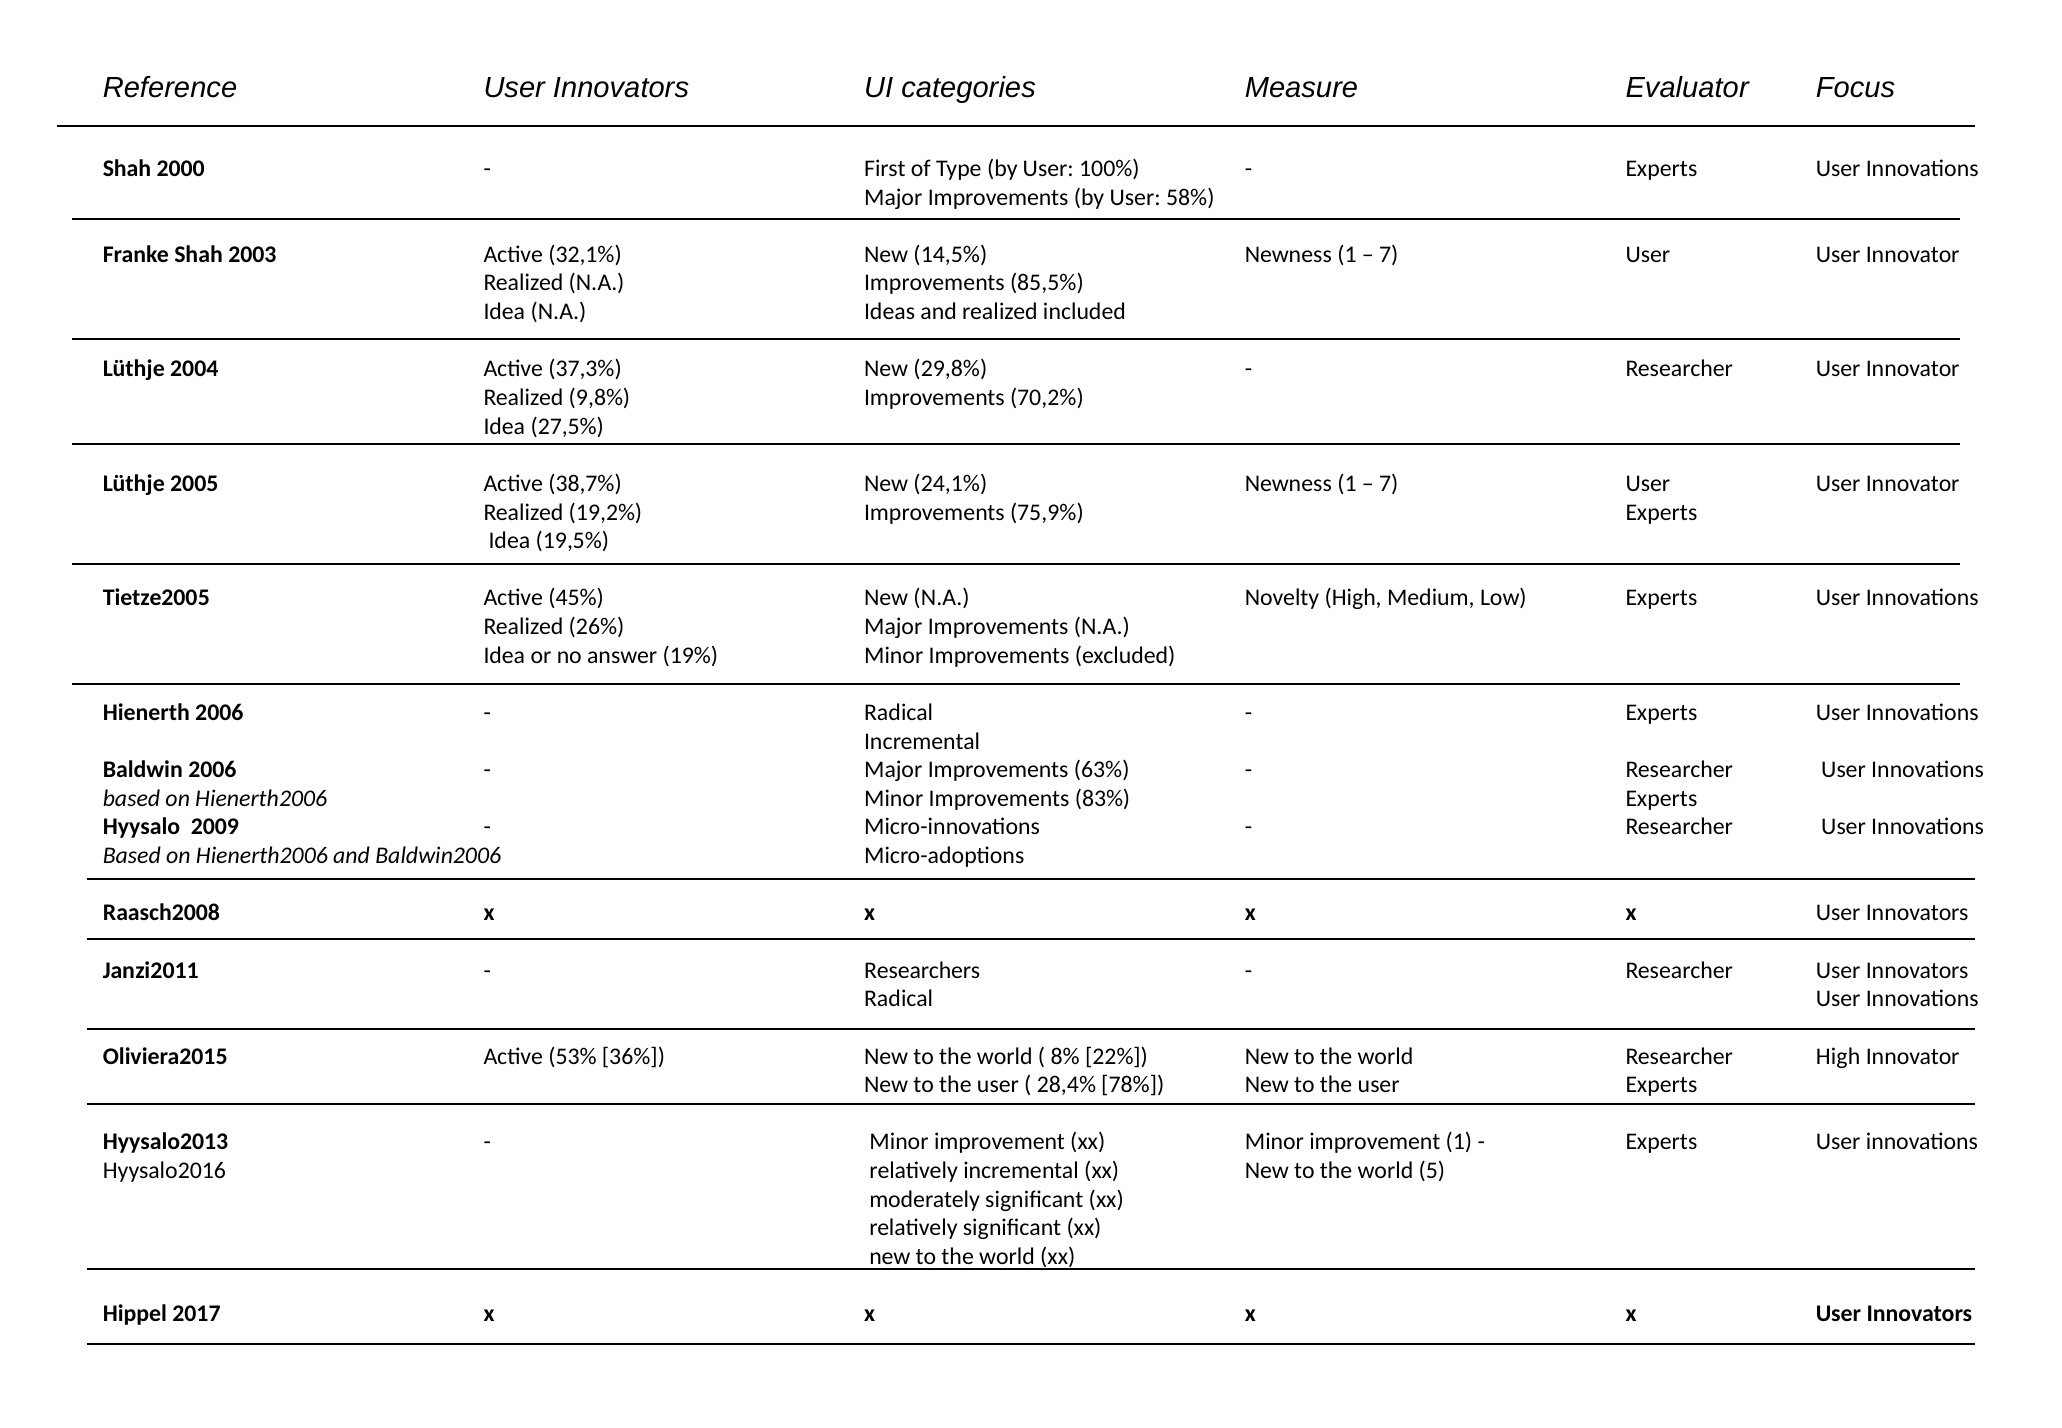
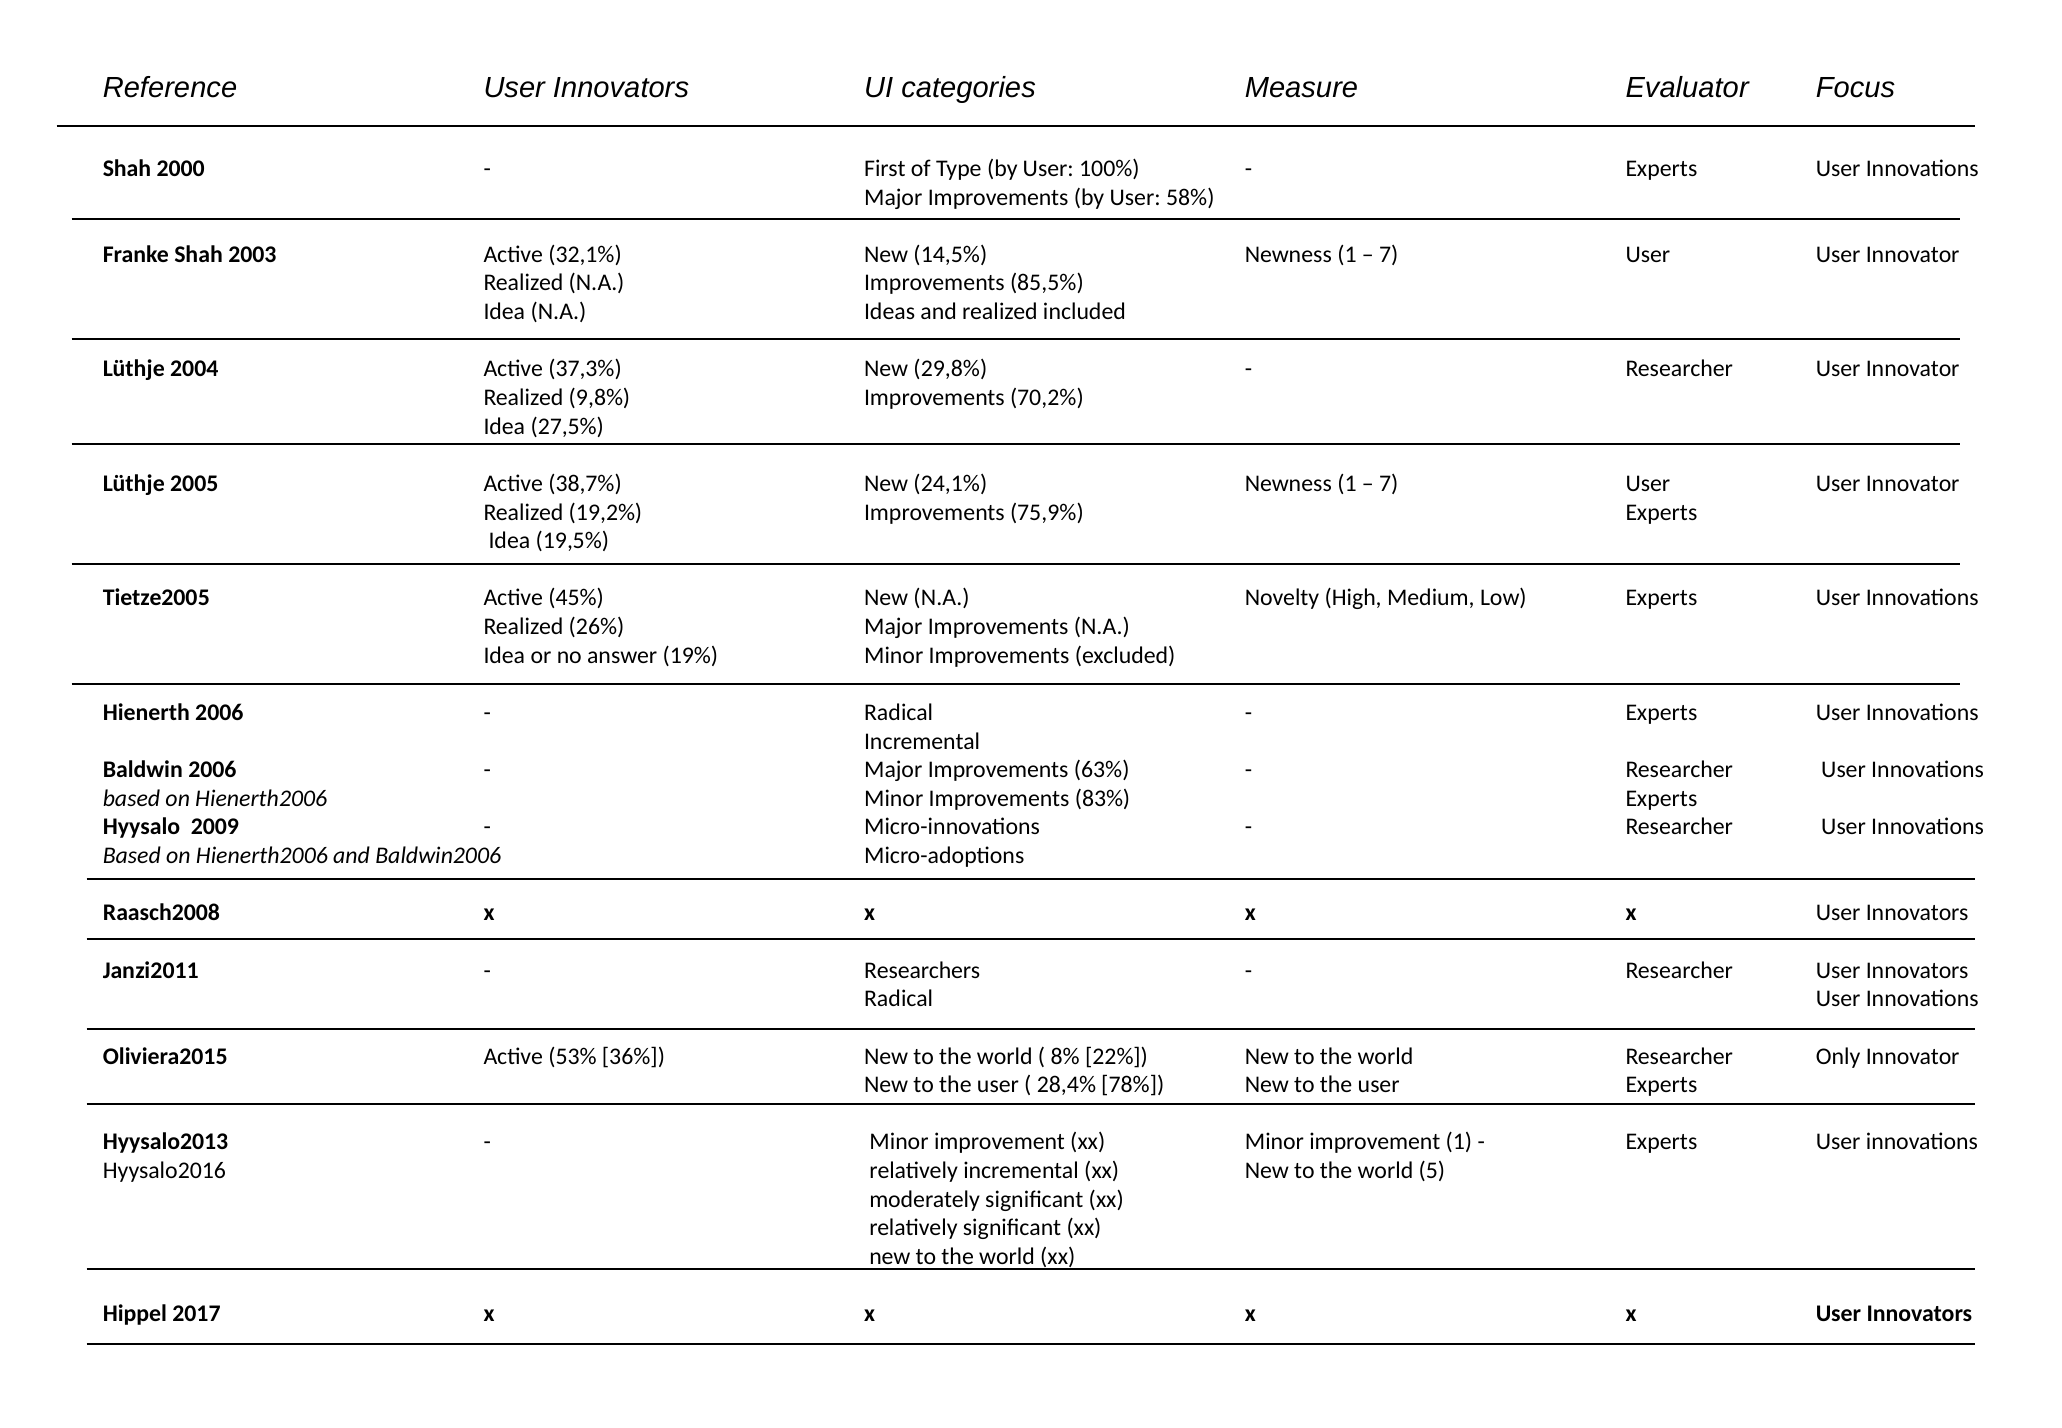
Researcher High: High -> Only (1838, 1056)
